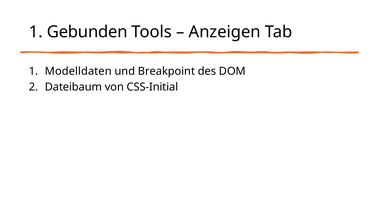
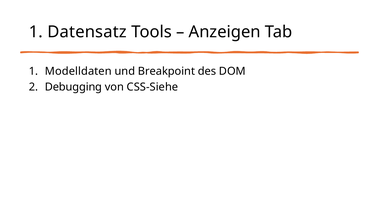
Gebunden: Gebunden -> Datensatz (87, 32)
Dateibaum: Dateibaum -> Debugging (73, 87)
CSS-Initial: CSS-Initial -> CSS-Siehe (152, 87)
